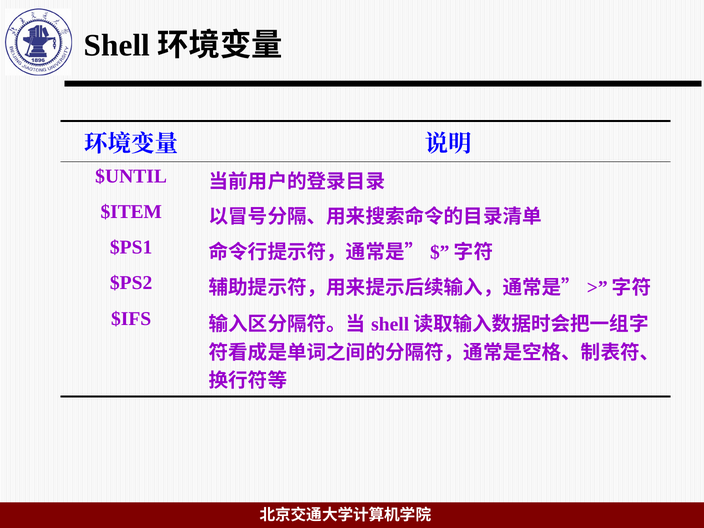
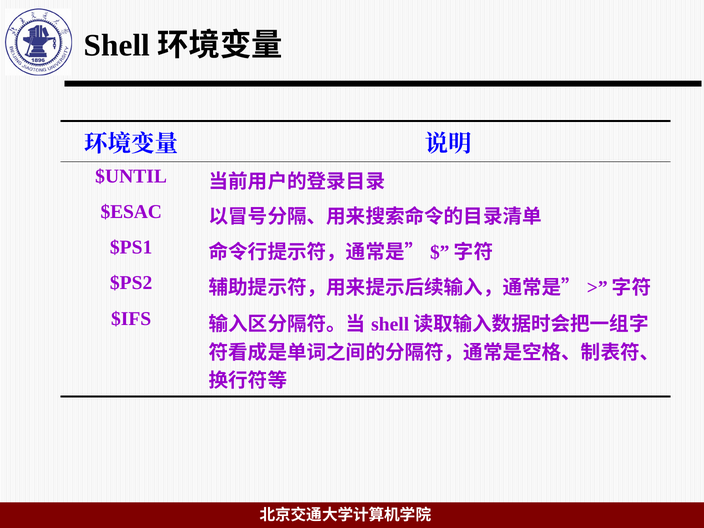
$ITEM: $ITEM -> $ESAC (131, 212)
